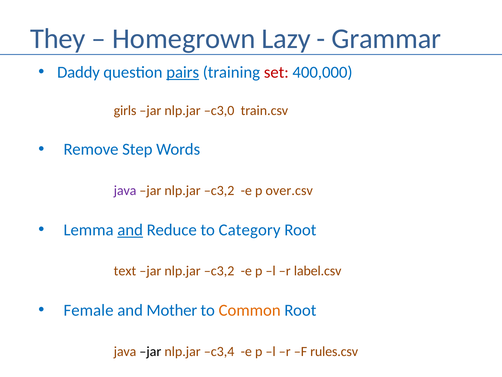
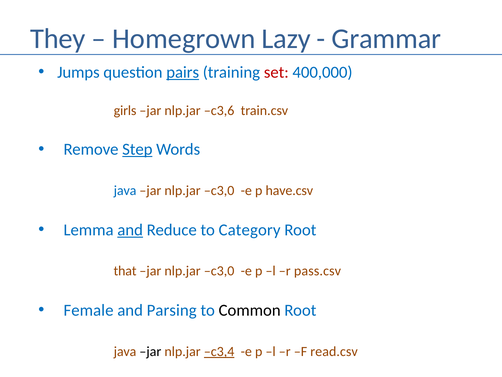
Daddy: Daddy -> Jumps (78, 72)
c3,0: c3,0 -> c3,6 (219, 111)
Step underline: none -> present (137, 149)
java colour: purple -> blue (125, 190)
c3,2: c3,2 -> c3,0 (219, 190)
over.csv: over.csv -> have.csv (289, 190)
text: text -> that (125, 271)
c3,2: c3,2 -> c3,0 (219, 271)
label.csv: label.csv -> pass.csv (318, 271)
Mother: Mother -> Parsing (172, 310)
Common colour: orange -> black (250, 310)
c3,4 underline: none -> present (219, 351)
rules.csv: rules.csv -> read.csv (334, 351)
